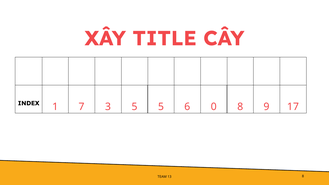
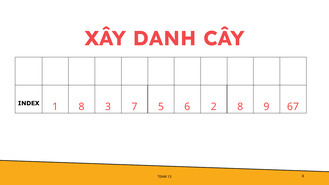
TITLE: TITLE -> DANH (164, 39)
1 7: 7 -> 8 (82, 107)
3 5: 5 -> 7 (135, 107)
0: 0 -> 2 (214, 107)
17: 17 -> 67 (293, 107)
